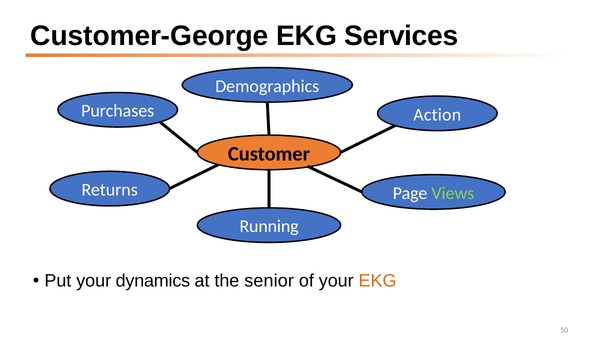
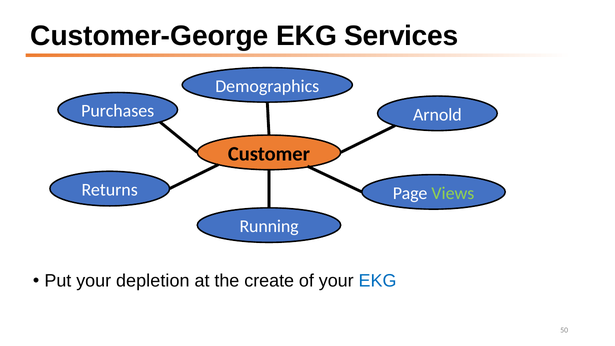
Action: Action -> Arnold (437, 115)
dynamics: dynamics -> depletion (153, 281)
senior: senior -> create (269, 281)
EKG colour: orange -> blue (378, 281)
